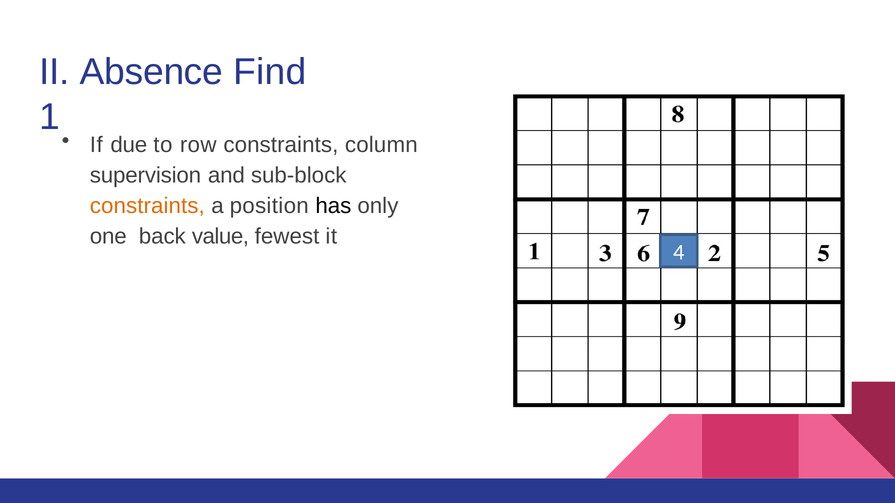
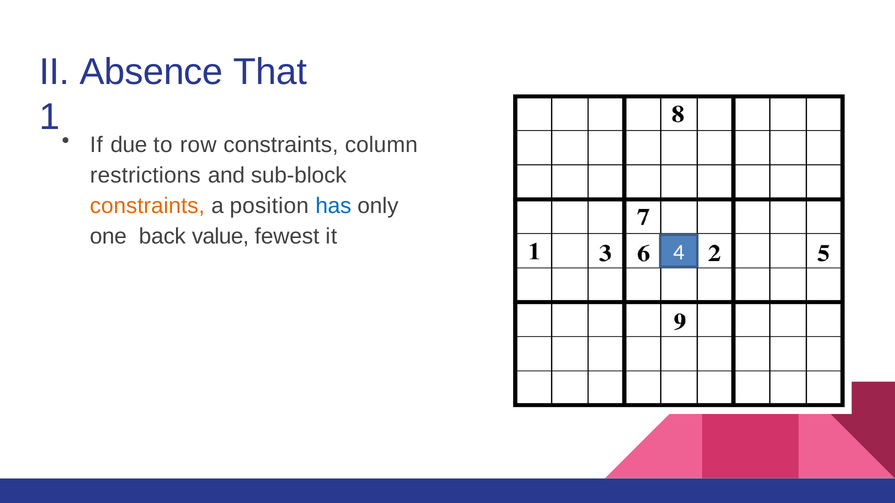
Find: Find -> That (270, 72)
supervision: supervision -> restrictions (145, 175)
has colour: black -> blue (333, 206)
